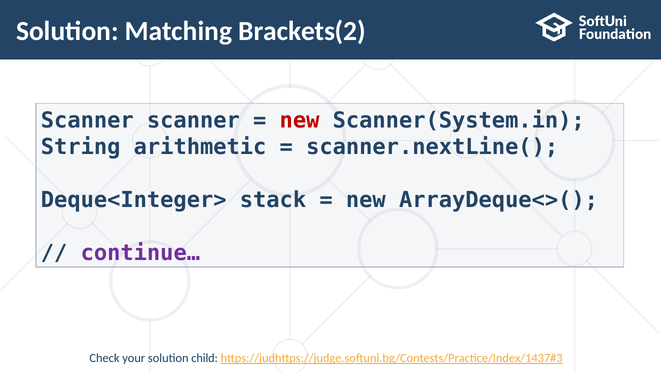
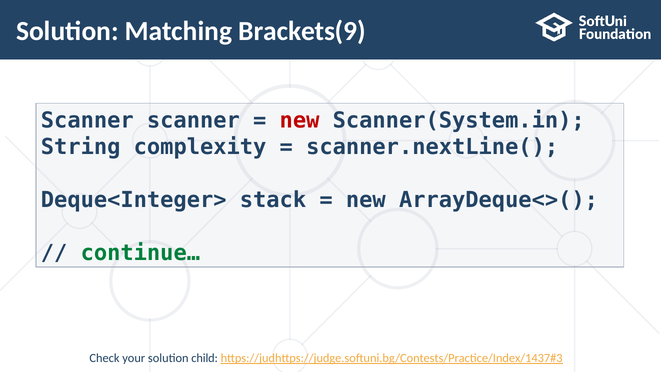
Brackets(2: Brackets(2 -> Brackets(9 (302, 31)
arithmetic: arithmetic -> complexity (200, 147)
continue… colour: purple -> green (140, 253)
